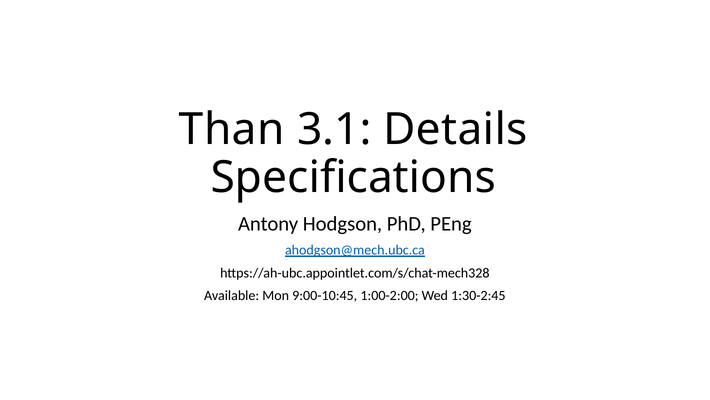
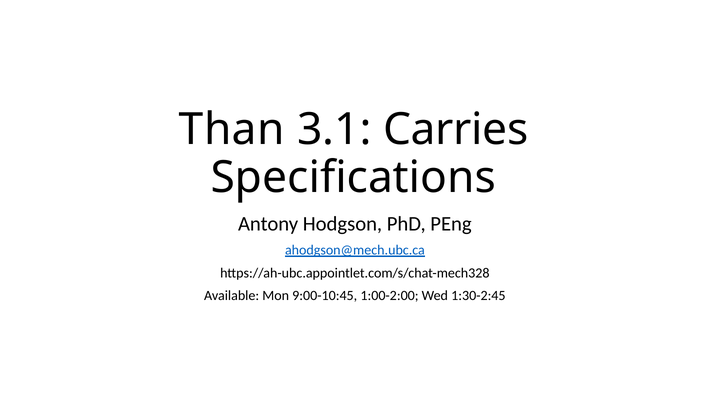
Details: Details -> Carries (456, 130)
